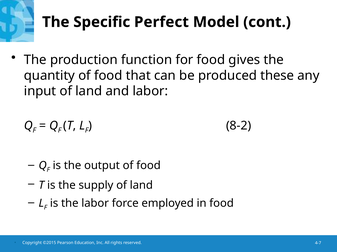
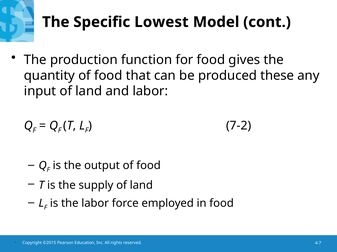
Perfect: Perfect -> Lowest (161, 22)
8-2: 8-2 -> 7-2 (239, 126)
